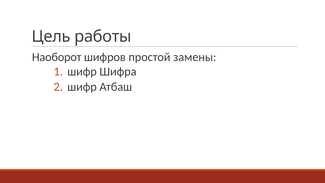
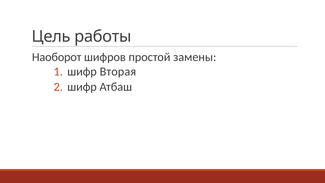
Шифра: Шифра -> Вторая (118, 71)
